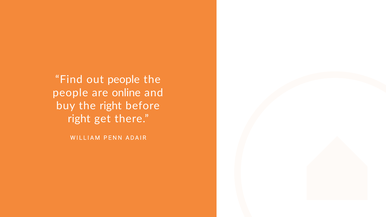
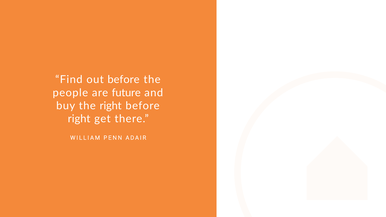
out people: people -> before (124, 80)
online: online -> future (126, 93)
